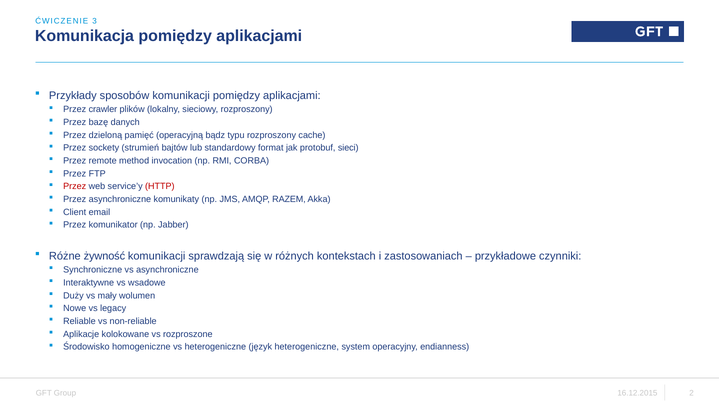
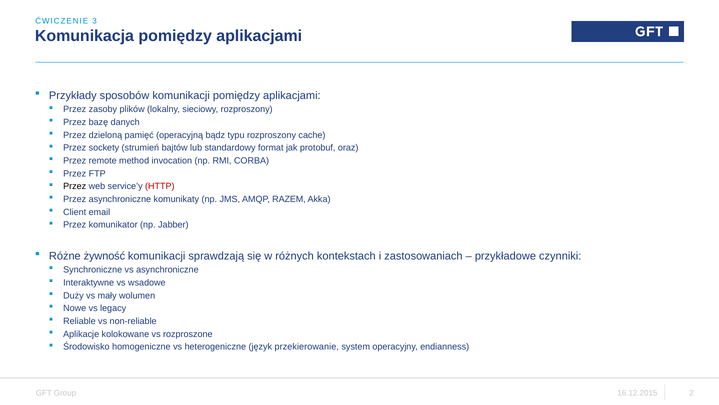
crawler: crawler -> zasoby (103, 109)
sieci: sieci -> oraz (348, 148)
Przez colour: red -> black (75, 186)
język heterogeniczne: heterogeniczne -> przekierowanie (307, 346)
